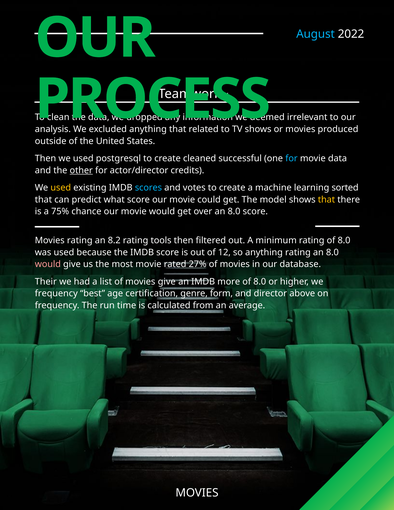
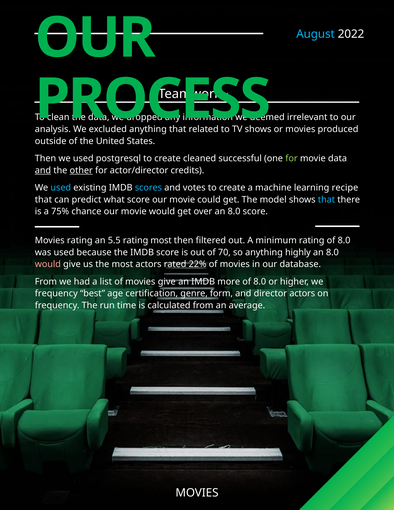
for colour: light blue -> light green (291, 158)
and underline: none -> present (43, 170)
used colour: yellow -> light blue (61, 188)
sorted: sorted -> recipe (345, 188)
that colour: yellow -> light blue (326, 200)
8.2: 8.2 -> 5.5 (114, 240)
rating tools: tools -> most (161, 240)
12: 12 -> 70 (224, 252)
anything rating: rating -> highly (298, 252)
most movie: movie -> actors (148, 264)
27%: 27% -> 22% (198, 264)
Their: Their -> From (46, 282)
director above: above -> actors (302, 293)
